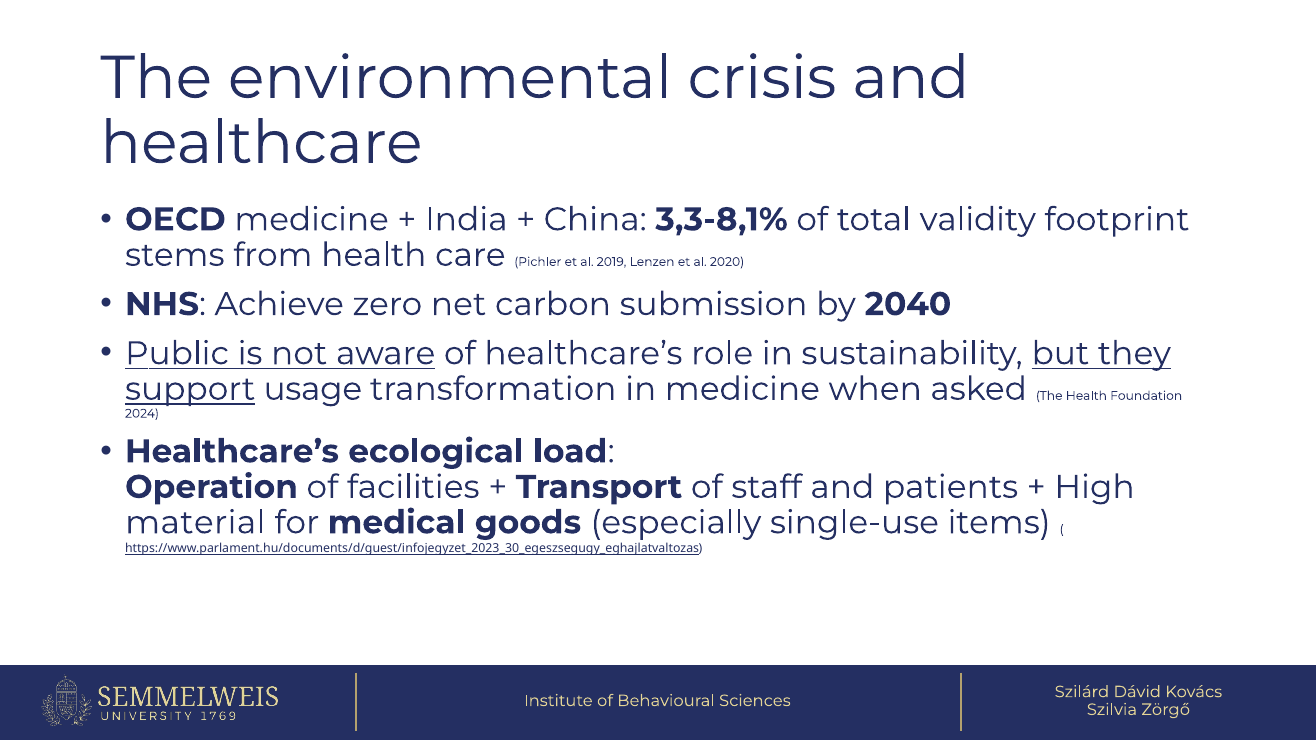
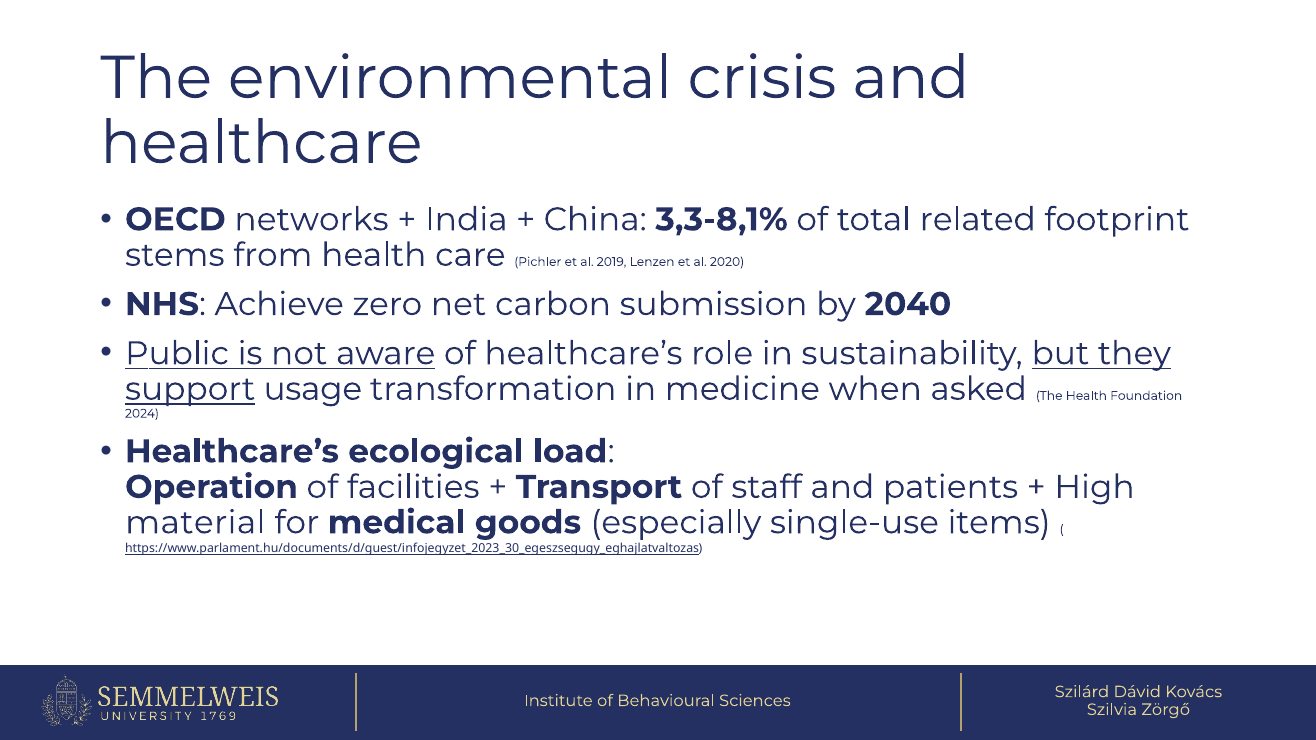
OECD medicine: medicine -> networks (312, 220)
validity: validity -> related (978, 220)
